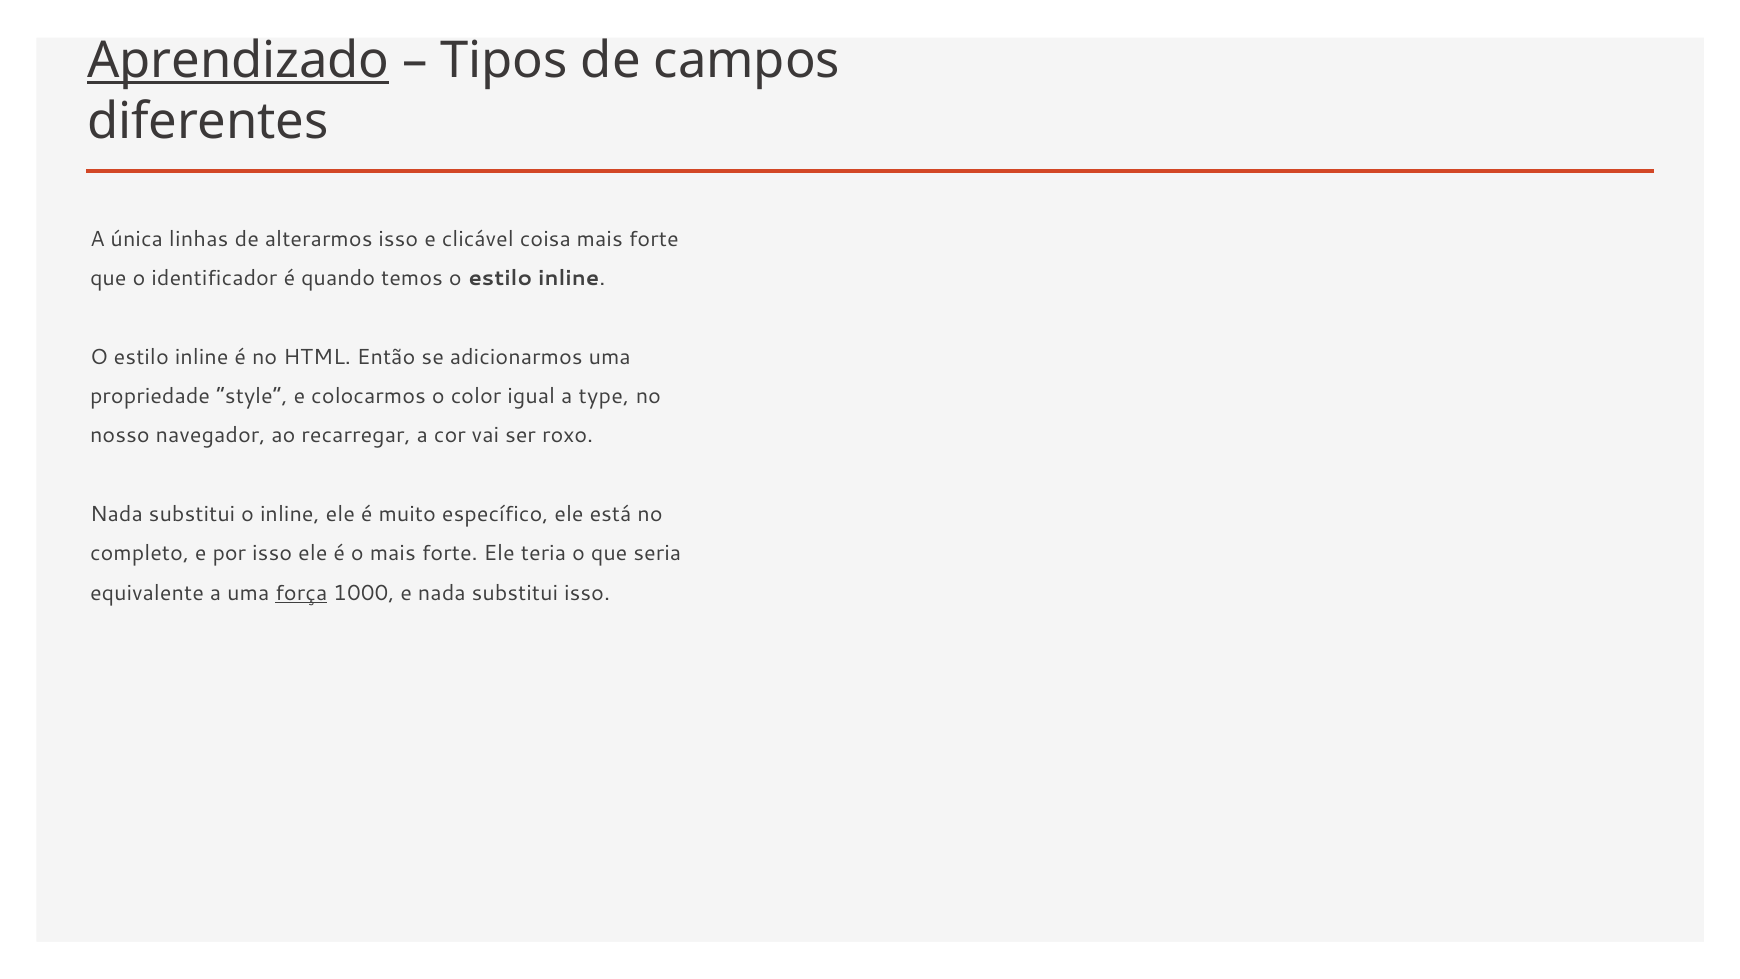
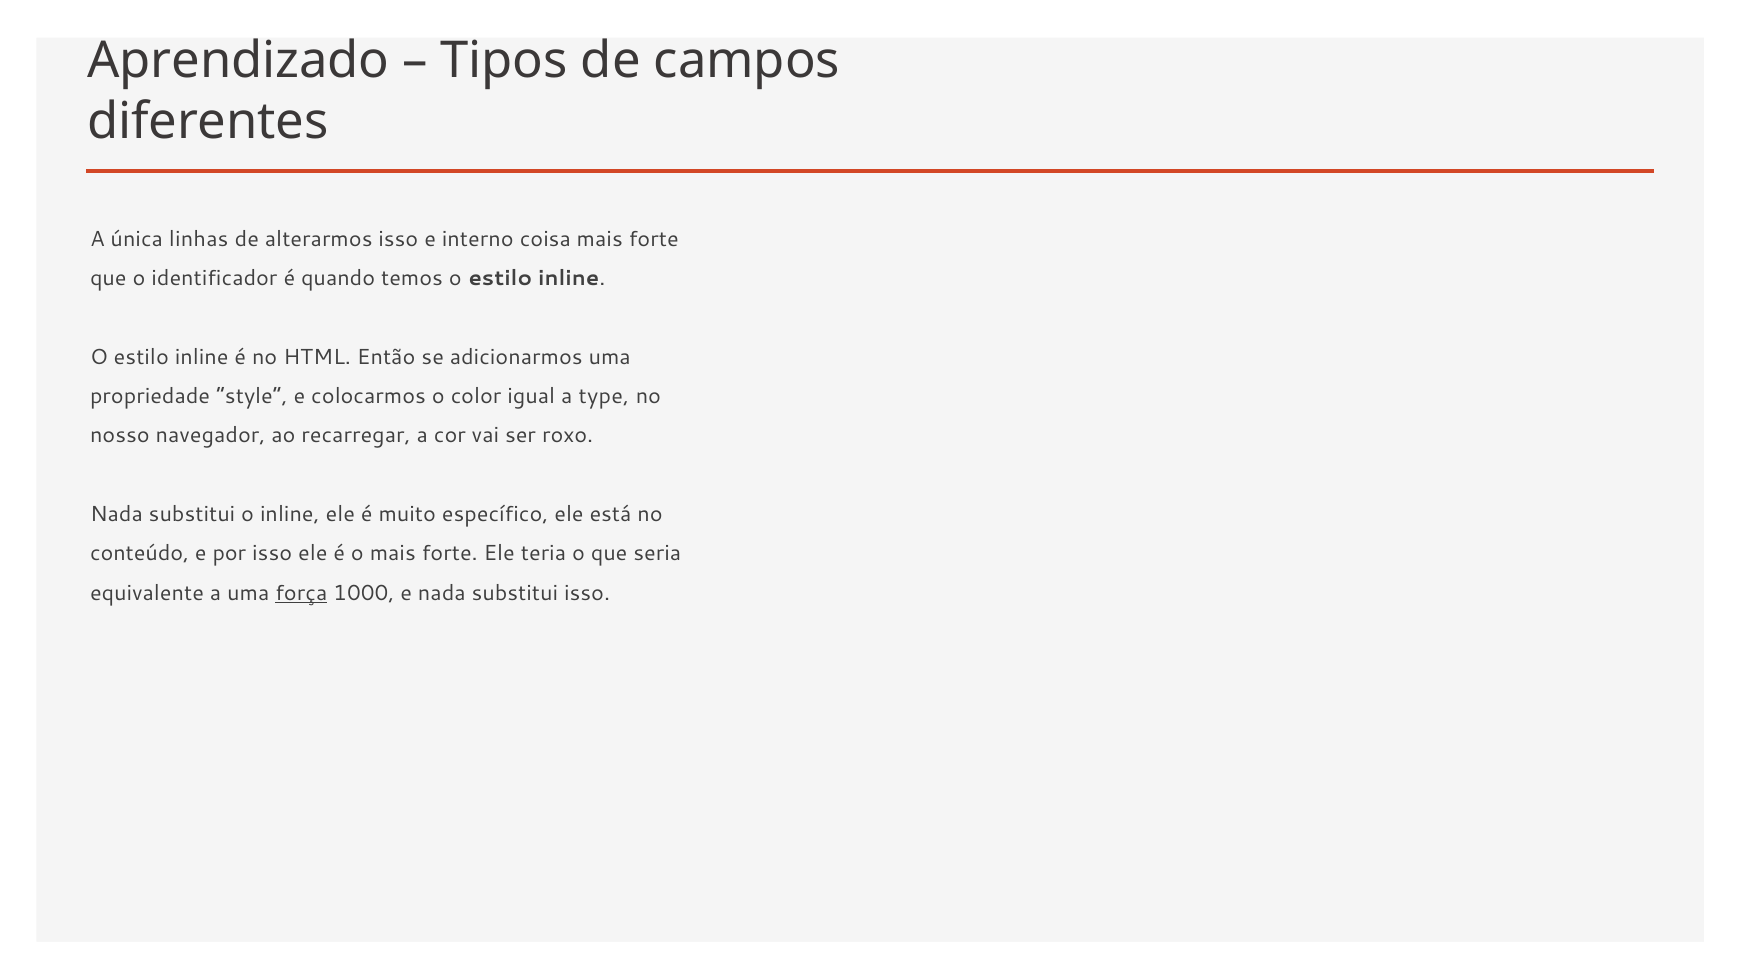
Aprendizado underline: present -> none (238, 61)
clicável: clicável -> interno (478, 239)
completo: completo -> conteúdo (140, 554)
